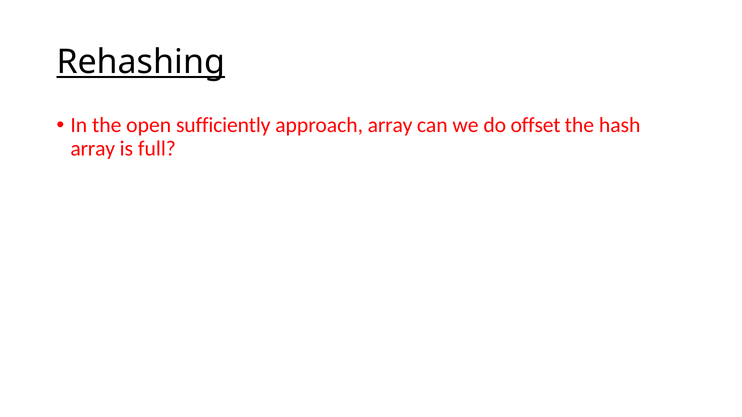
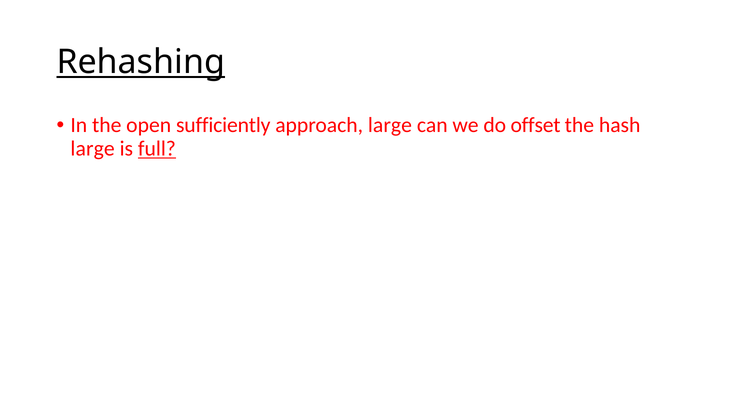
approach array: array -> large (390, 125)
array: array -> large (93, 149)
full underline: none -> present (157, 149)
